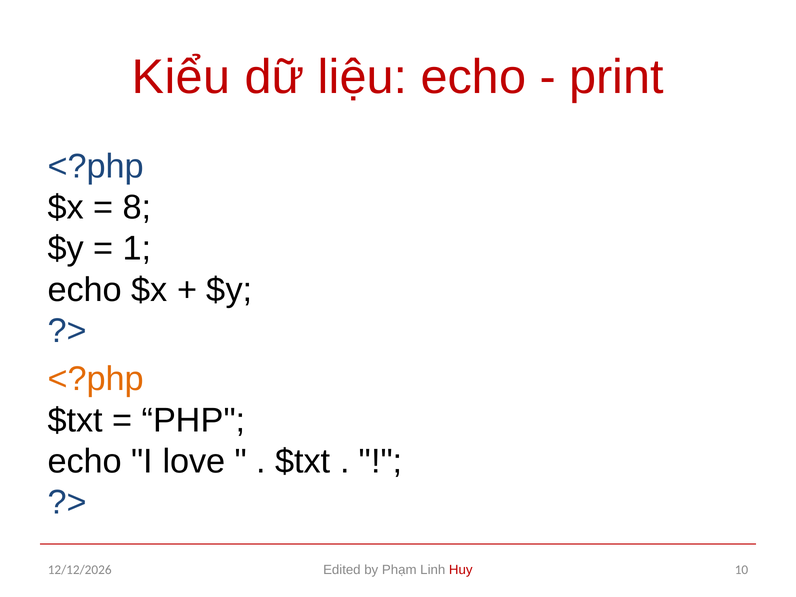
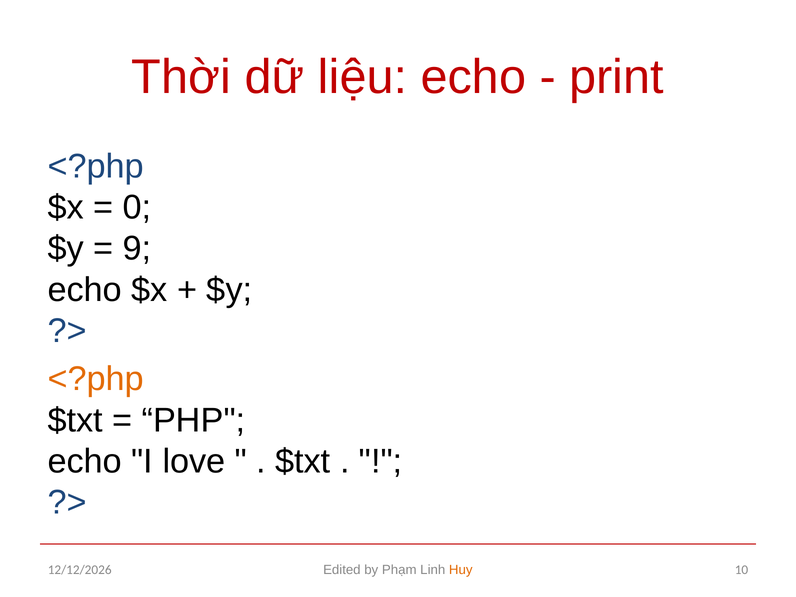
Kiểu: Kiểu -> Thời (181, 77)
8: 8 -> 0 (137, 207)
1: 1 -> 9 (137, 249)
Huy colour: red -> orange (461, 570)
